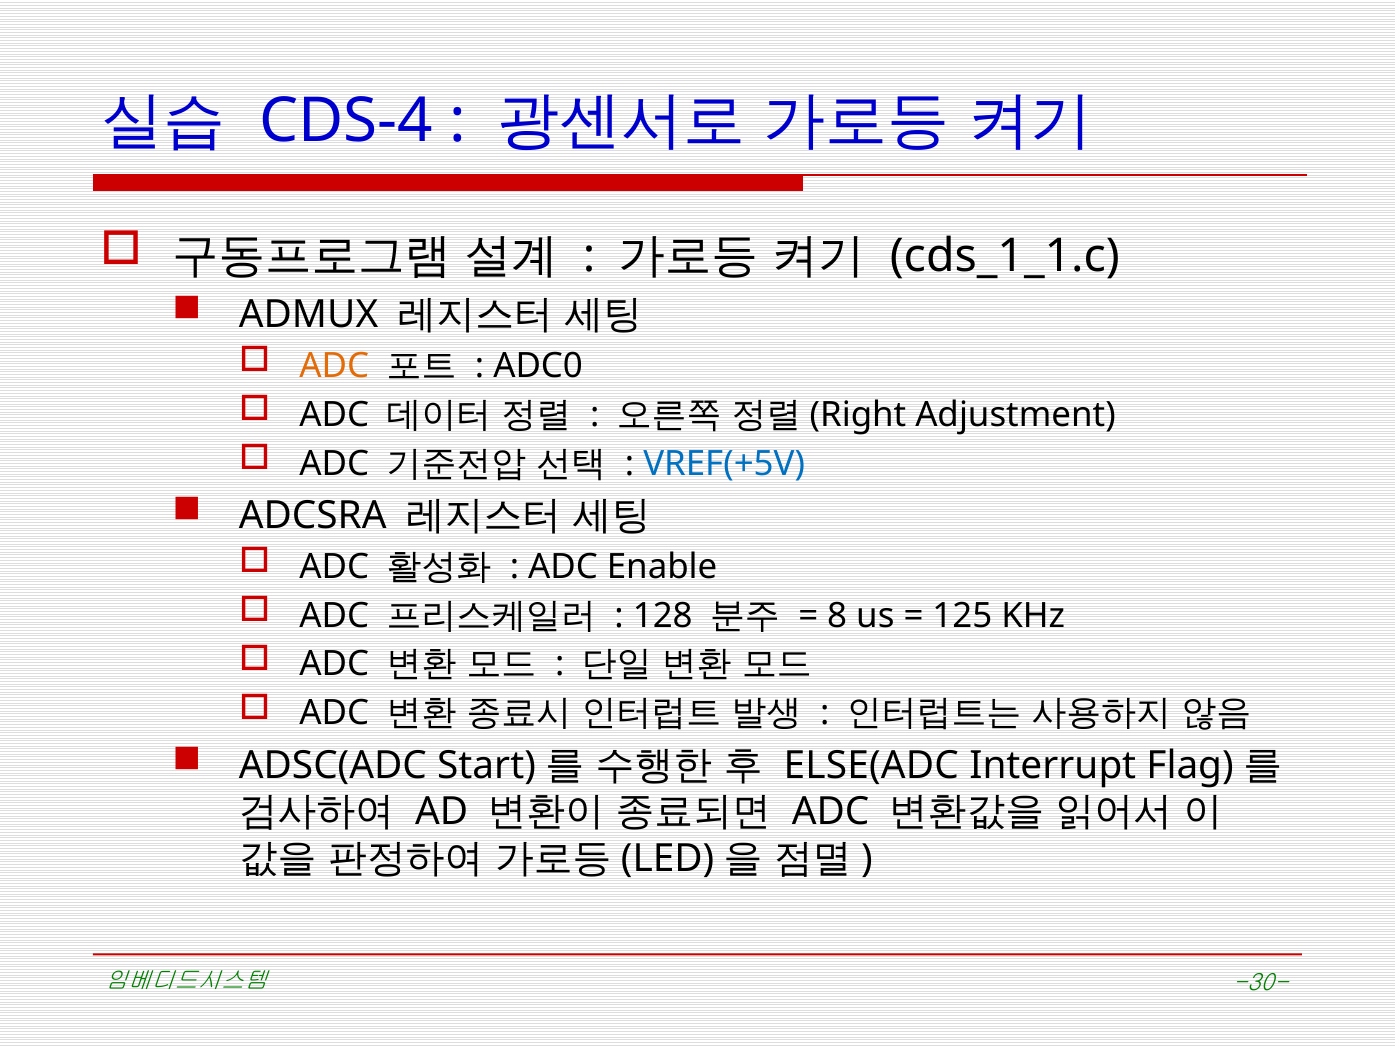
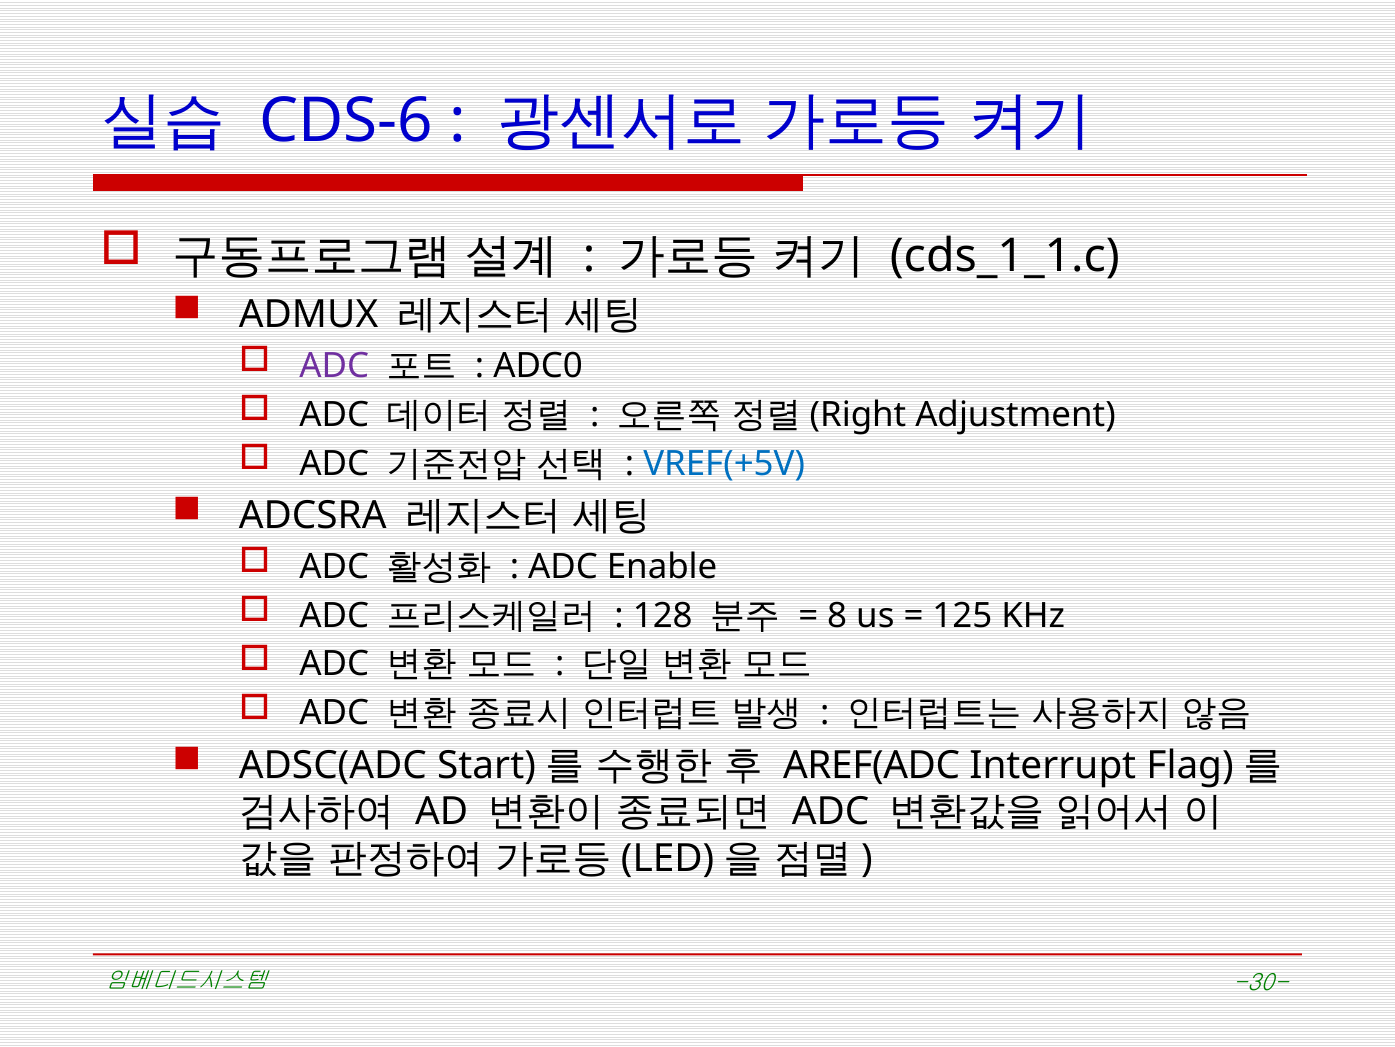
CDS-4: CDS-4 -> CDS-6 (346, 121)
ADC colour: orange -> purple (334, 366)
ELSE(ADC: ELSE(ADC -> AREF(ADC (872, 765)
